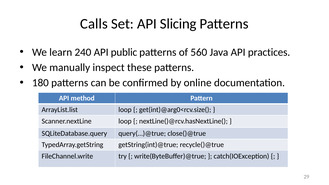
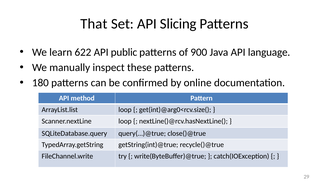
Calls: Calls -> That (94, 24)
240: 240 -> 622 (83, 52)
560: 560 -> 900 (199, 52)
practices: practices -> language (269, 52)
